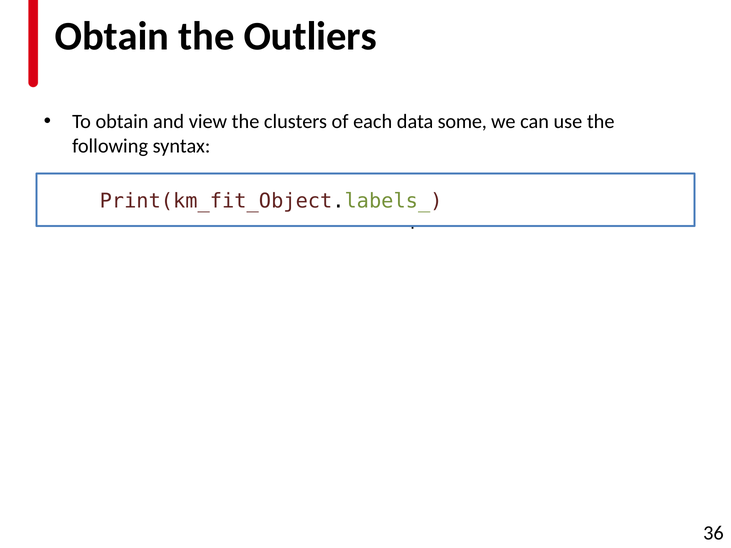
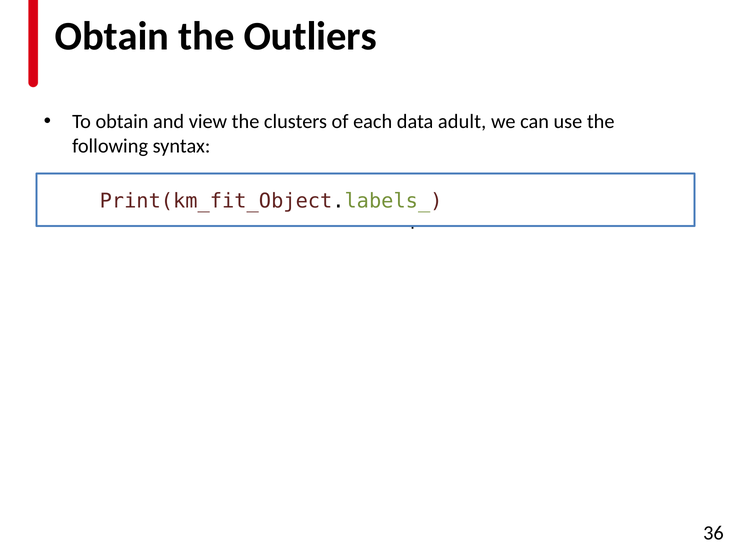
some: some -> adult (462, 122)
